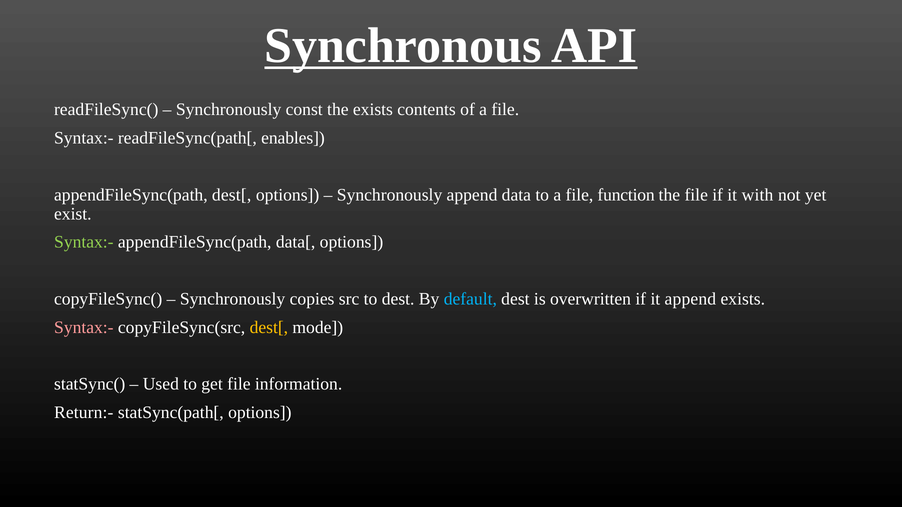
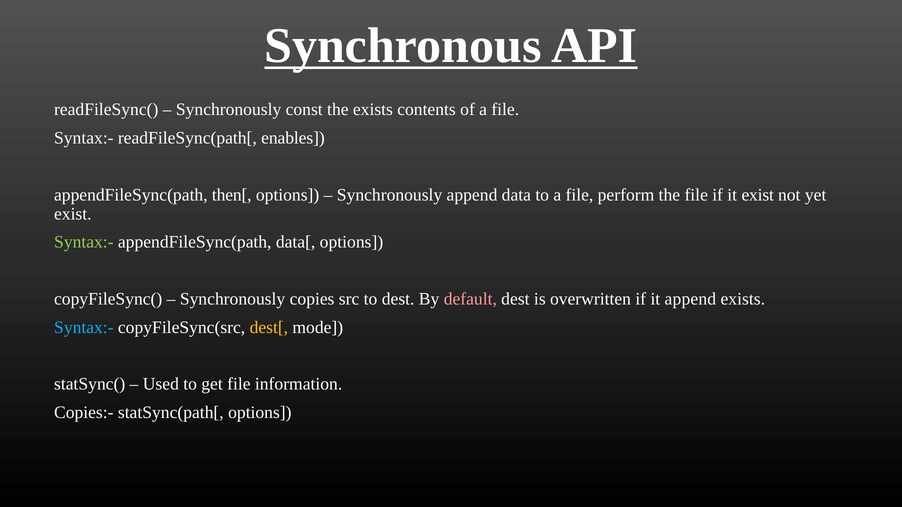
appendFileSync(path dest[: dest[ -> then[ (232, 195)
function: function -> perform (626, 195)
it with: with -> exist (758, 195)
default colour: light blue -> pink (470, 299)
Syntax:- colour: pink -> light blue (84, 328)
Return:-: Return:- -> Copies:- (84, 413)
